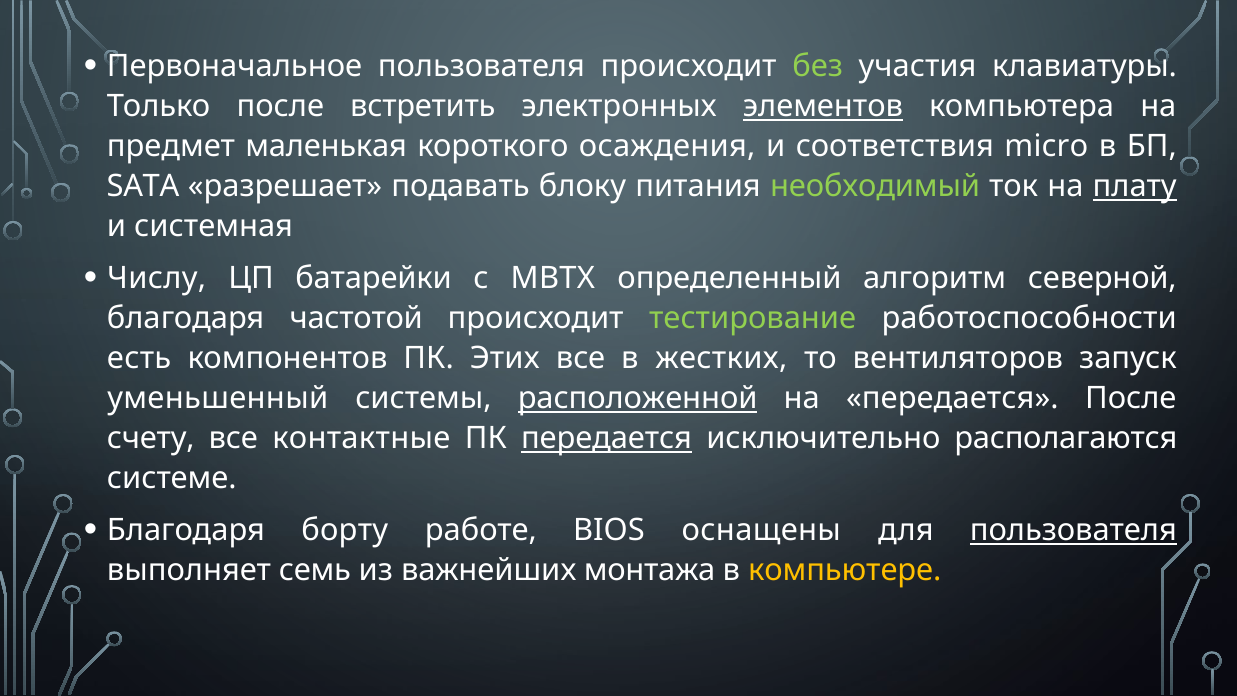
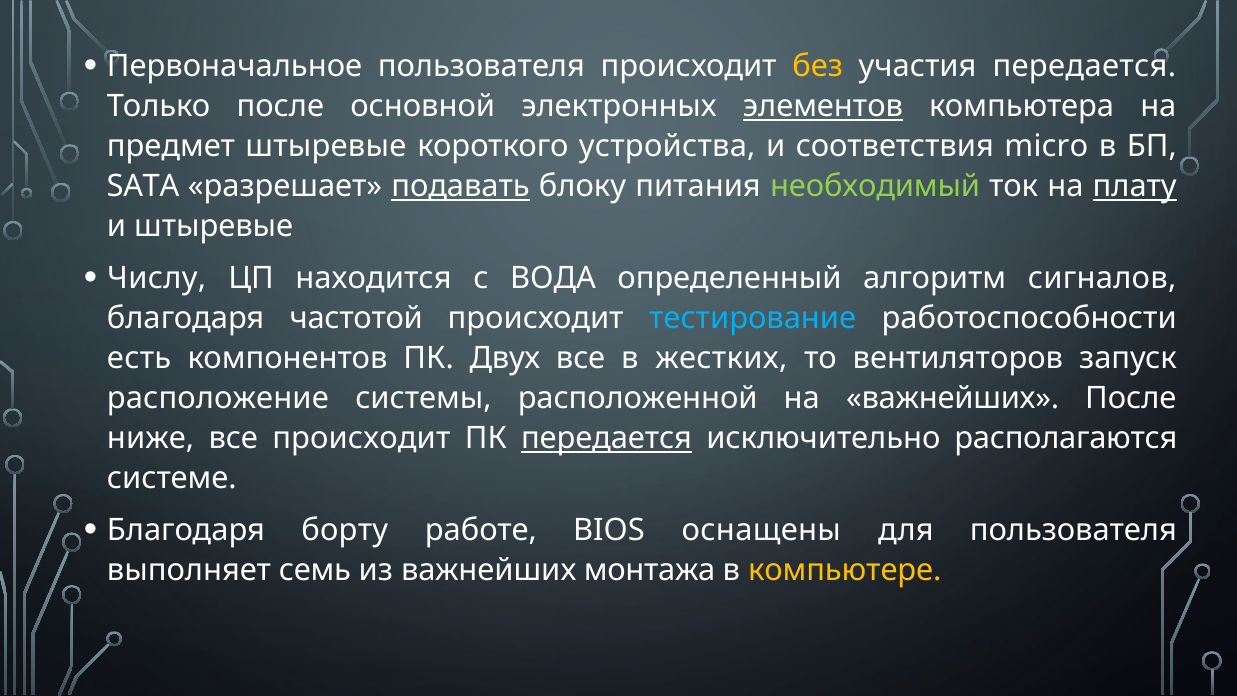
без colour: light green -> yellow (818, 66)
участия клавиатуры: клавиатуры -> передается (1084, 66)
встретить: встретить -> основной (423, 106)
предмет маленькая: маленькая -> штыревые (326, 146)
осаждения: осаждения -> устройства (667, 146)
подавать underline: none -> present (461, 186)
и системная: системная -> штыревые (214, 227)
батарейки: батарейки -> находится (373, 278)
MBTX: MBTX -> ВОДА (553, 278)
северной: северной -> сигналов (1102, 278)
тестирование colour: light green -> light blue (753, 318)
Этих: Этих -> Двух (505, 358)
уменьшенный: уменьшенный -> расположение (218, 398)
расположенной underline: present -> none (638, 398)
на передается: передается -> важнейших (953, 398)
счету: счету -> ниже (151, 438)
все контактные: контактные -> происходит (361, 438)
пользователя underline: present -> none (1073, 530)
